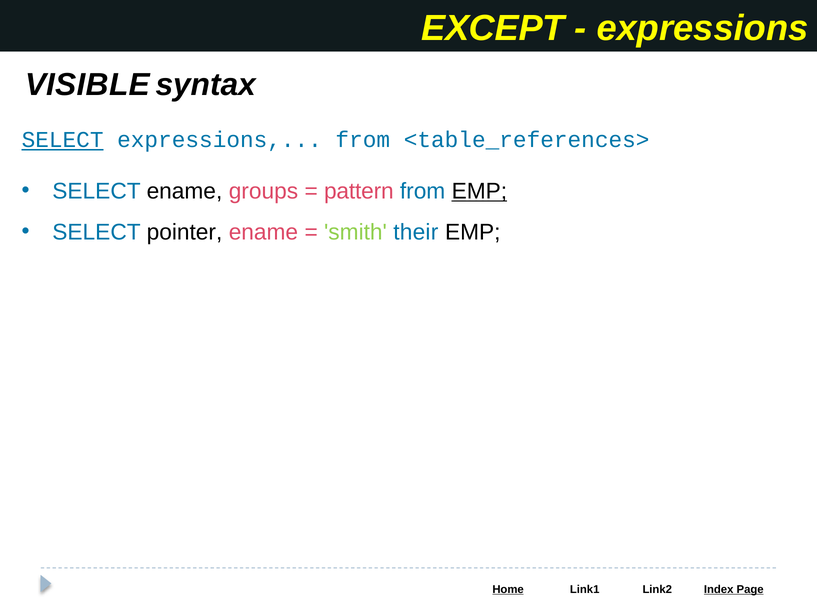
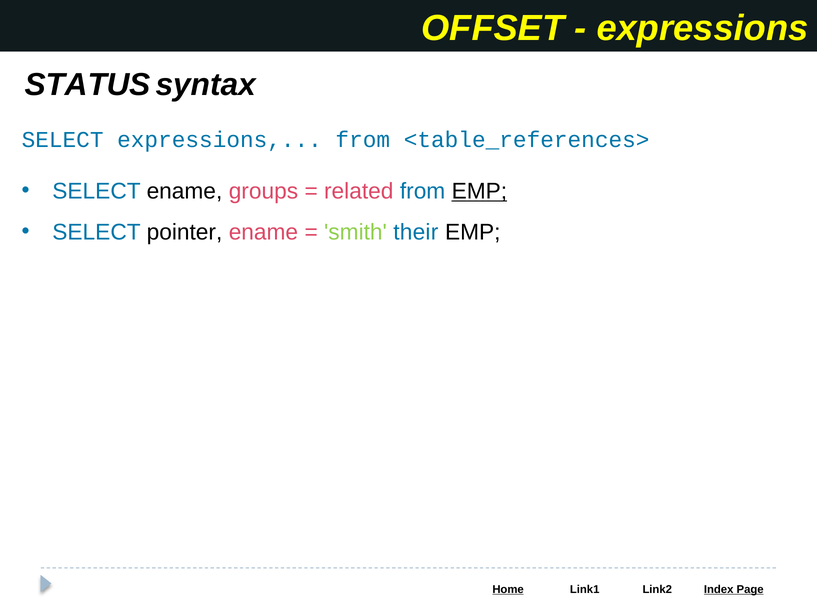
EXCEPT: EXCEPT -> OFFSET (493, 28)
VISIBLE: VISIBLE -> STATUS (88, 85)
SELECT underline: present -> none (63, 140)
pattern: pattern -> related (359, 191)
